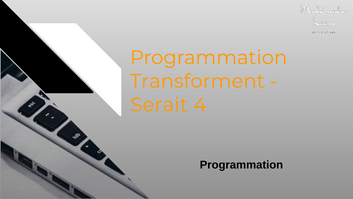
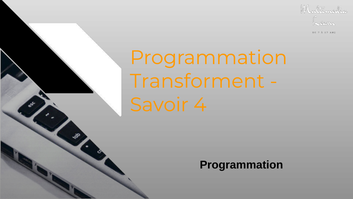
Serait: Serait -> Savoir (159, 105)
